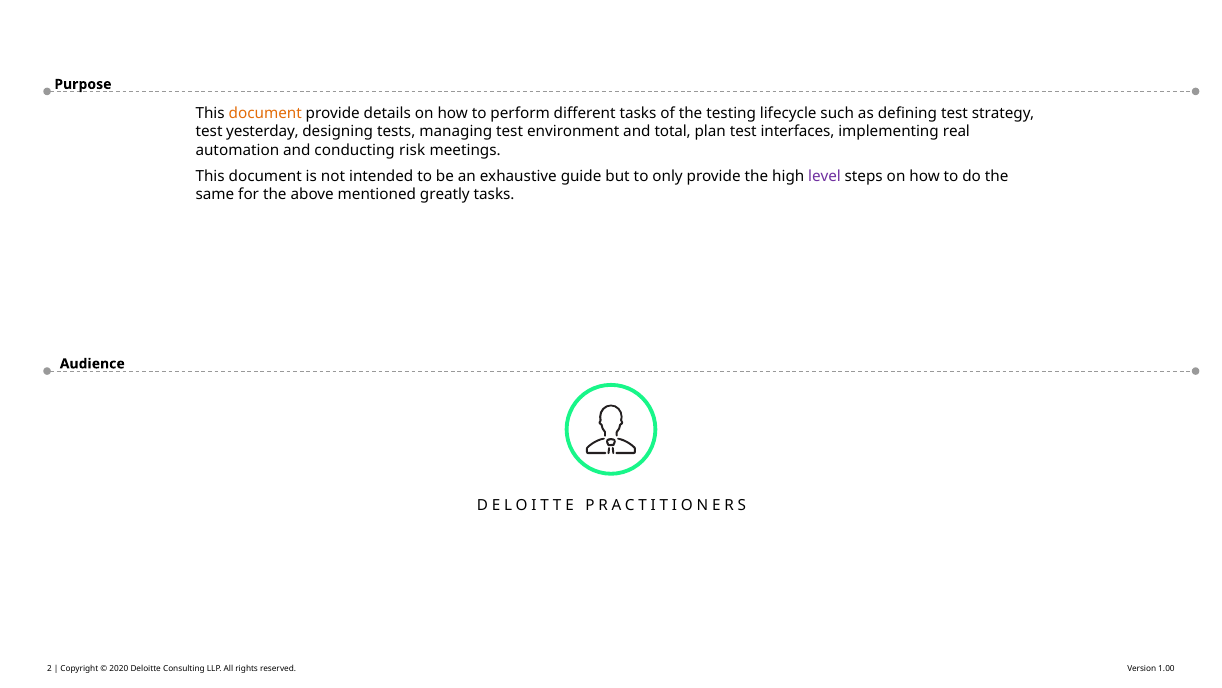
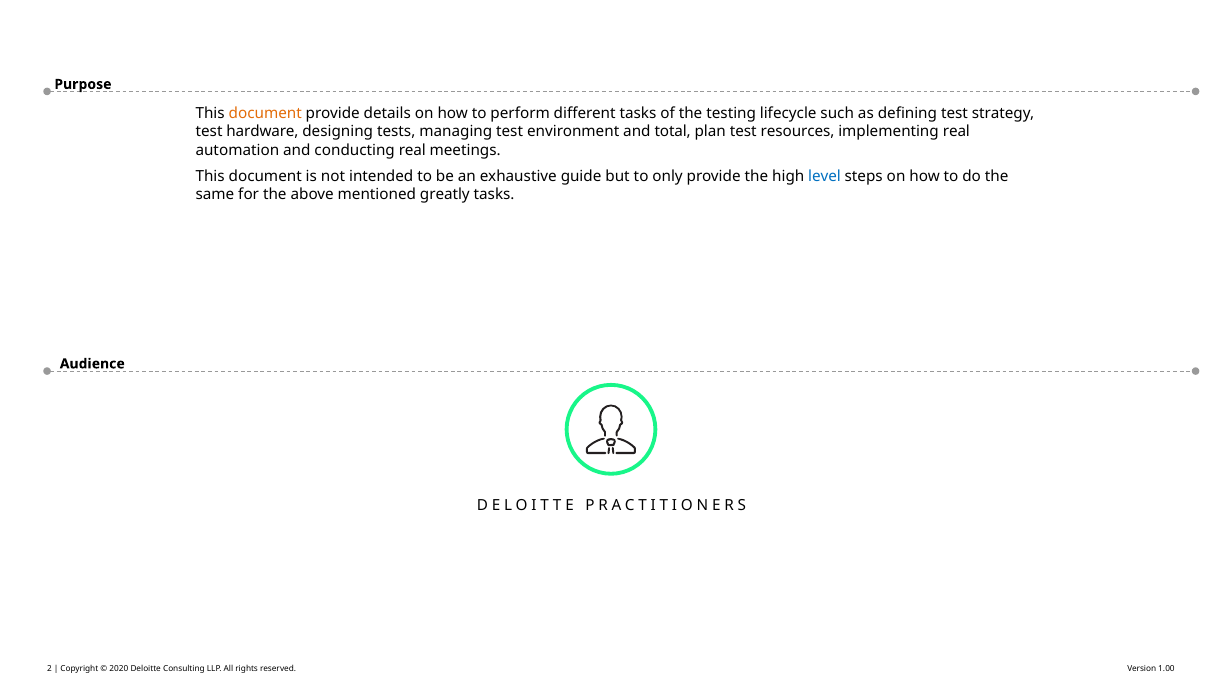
yesterday: yesterday -> hardware (263, 132)
interfaces: interfaces -> resources (798, 132)
conducting risk: risk -> real (412, 150)
level colour: purple -> blue (825, 176)
